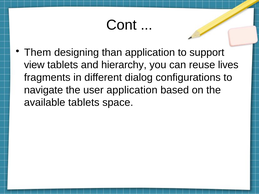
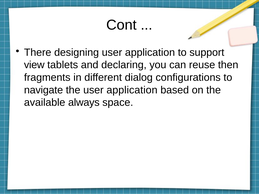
Them: Them -> There (38, 52)
designing than: than -> user (112, 52)
hierarchy: hierarchy -> declaring (124, 65)
lives: lives -> then (228, 65)
available tablets: tablets -> always (84, 103)
